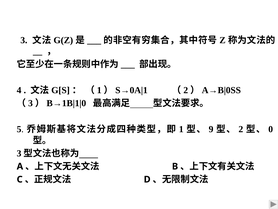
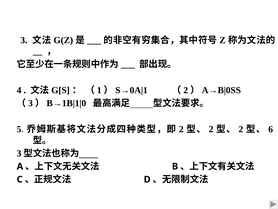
1: 1 -> 2 (181, 129)
9: 9 -> 2 (211, 129)
0: 0 -> 6 (271, 129)
